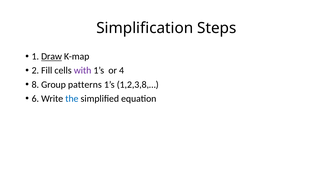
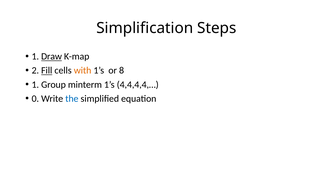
Fill underline: none -> present (47, 70)
with colour: purple -> orange (83, 70)
4: 4 -> 8 (122, 70)
8: 8 -> 1 (35, 84)
patterns: patterns -> minterm (85, 84)
1,2,3,8,…: 1,2,3,8,… -> 4,4,4,4,… (138, 84)
6: 6 -> 0 (35, 98)
